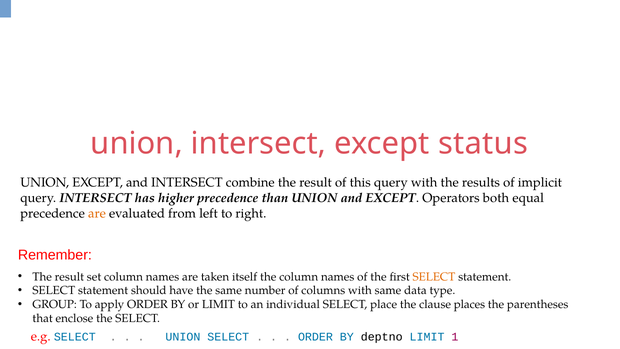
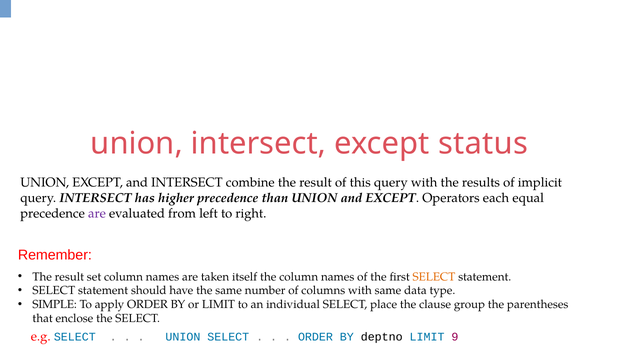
both: both -> each (496, 198)
are colour: orange -> purple (97, 213)
GROUP: GROUP -> SIMPLE (55, 304)
places: places -> group (469, 304)
1: 1 -> 9 (455, 337)
